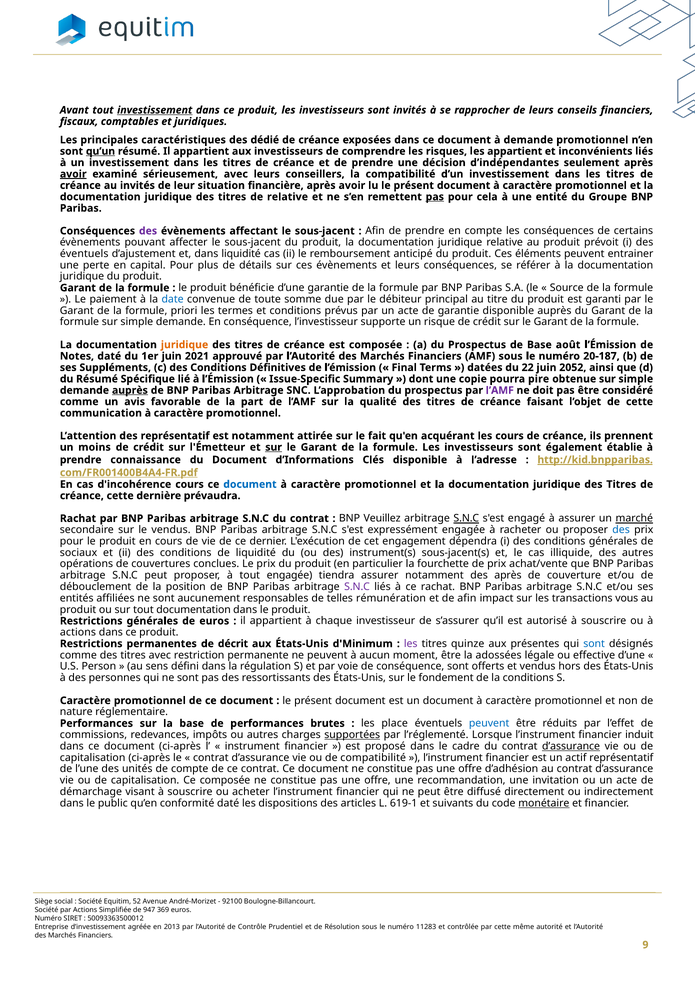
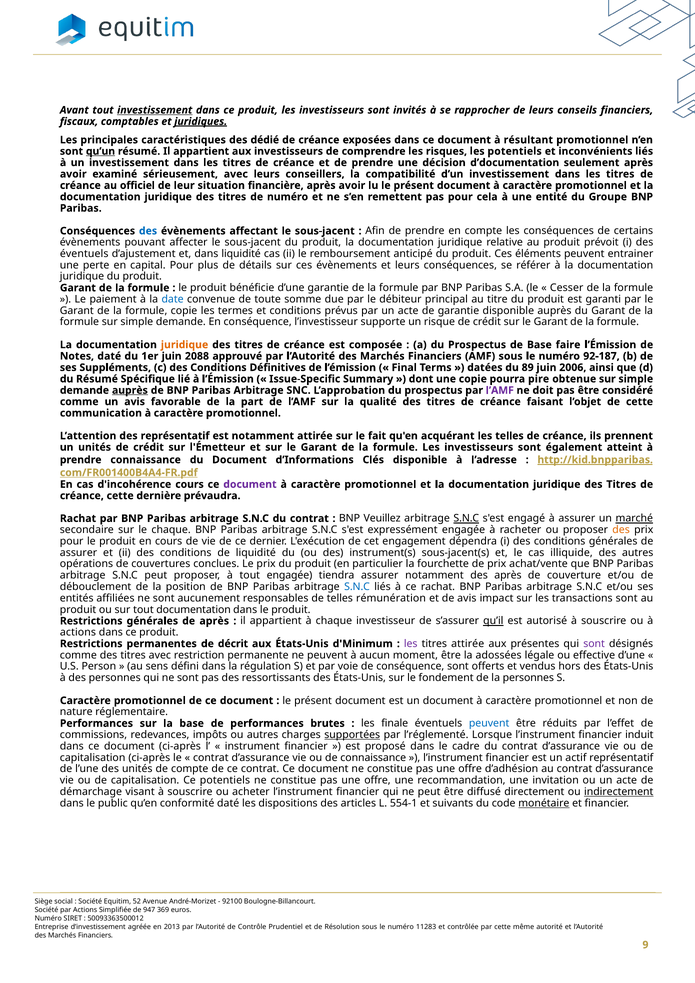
juridiques underline: none -> present (201, 121)
à demande: demande -> résultant (528, 140)
les appartient: appartient -> potentiels (515, 151)
d’indépendantes: d’indépendantes -> d’documentation (515, 163)
avoir underline: present -> none (73, 174)
au invités: invités -> officiel (137, 185)
de relative: relative -> numéro (288, 197)
pas underline: present -> none (435, 197)
des colour: purple -> blue (148, 231)
Source: Source -> Cesser (567, 288)
formule priori: priori -> copie (184, 311)
août: août -> faire (568, 345)
2021: 2021 -> 2088 (197, 356)
20-187: 20-187 -> 92-187 (601, 356)
22: 22 -> 89 (528, 368)
2052: 2052 -> 2006 (573, 368)
les cours: cours -> telles (509, 436)
un moins: moins -> unités (95, 447)
sur underline: present -> none (274, 447)
établie: établie -> atteint (625, 447)
document colour: blue -> purple (250, 484)
le vendus: vendus -> chaque (171, 530)
des colour: blue -> orange (621, 530)
sociaux: sociaux -> assurer (79, 553)
S.N.C colour: purple -> blue (357, 587)
de afin: afin -> avis (467, 598)
transactions vous: vous -> sont (627, 598)
de euros: euros -> après (214, 621)
qu’il underline: none -> present (493, 621)
titres quinze: quinze -> attirée (468, 644)
sont colour: blue -> purple (594, 644)
la conditions: conditions -> personnes (528, 678)
place: place -> finale (395, 723)
d’assurance underline: present -> none (571, 746)
de compatibilité: compatibilité -> connaissance (373, 757)
Ce composée: composée -> potentiels (225, 780)
indirectement underline: none -> present (619, 792)
619-1: 619-1 -> 554-1 (404, 803)
